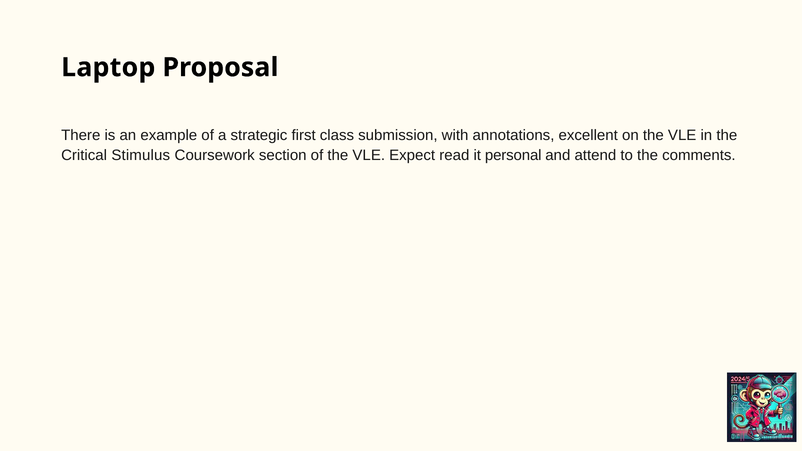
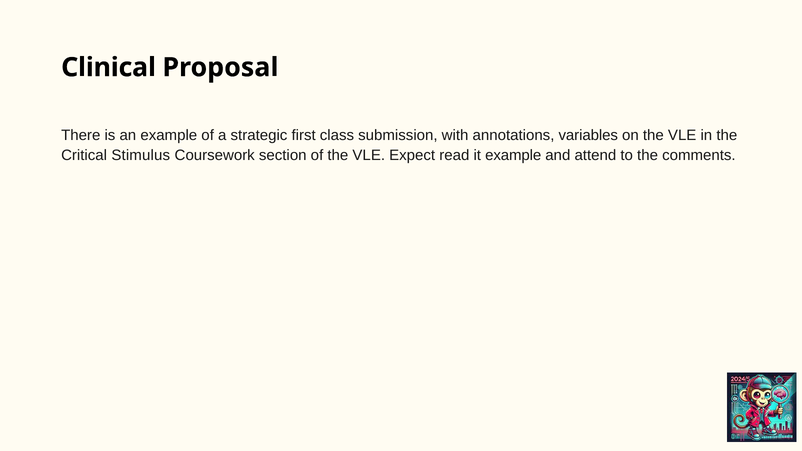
Laptop: Laptop -> Clinical (108, 67)
excellent: excellent -> variables (588, 135)
it personal: personal -> example (513, 155)
